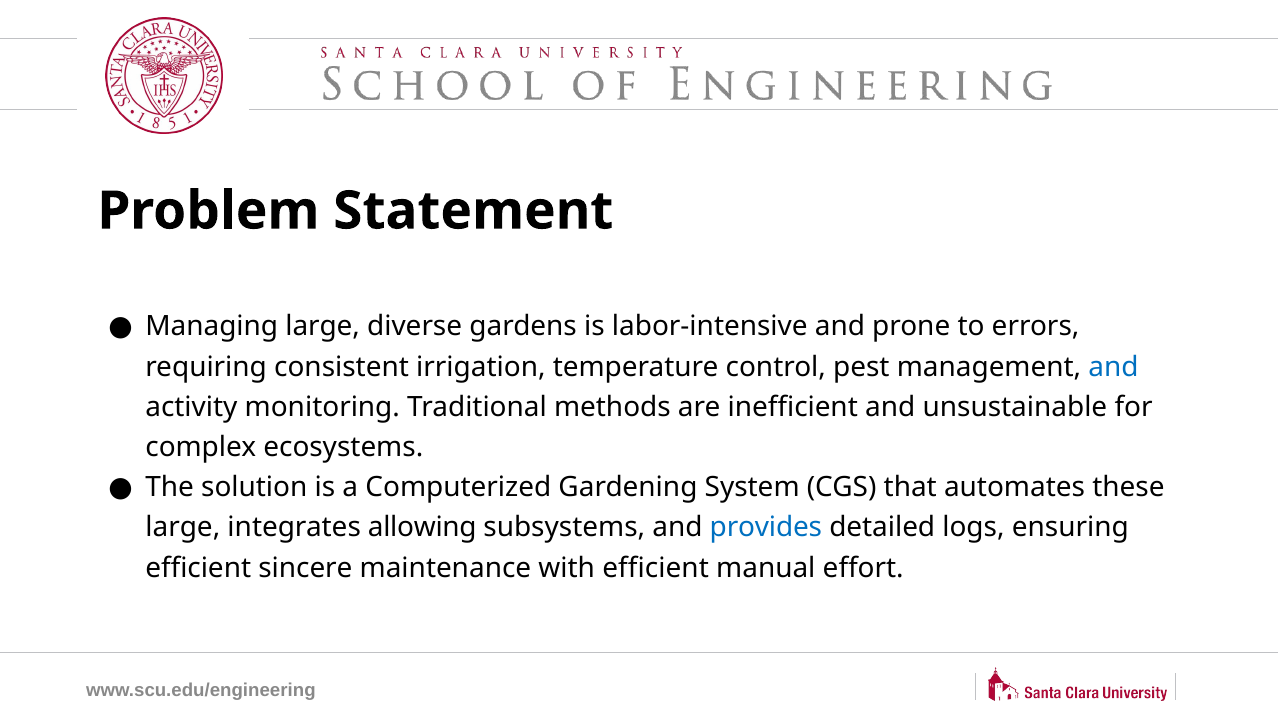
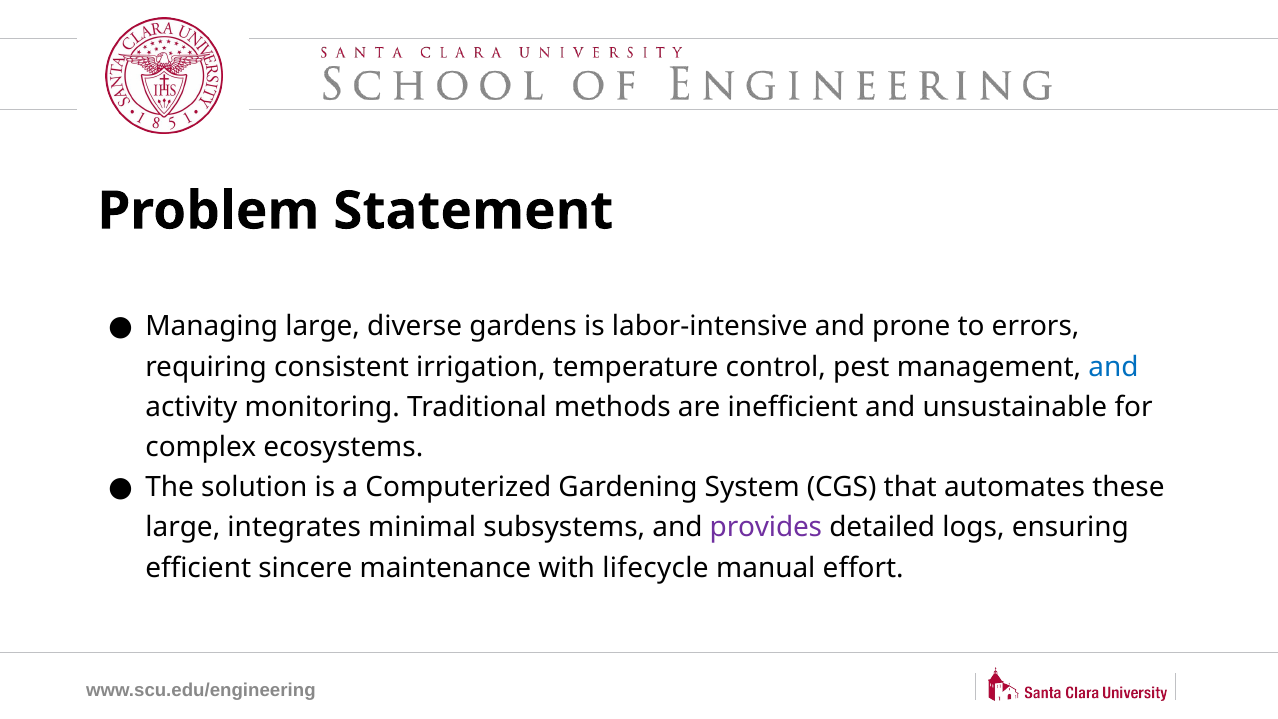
allowing: allowing -> minimal (422, 528)
provides colour: blue -> purple (766, 528)
with efficient: efficient -> lifecycle (655, 568)
